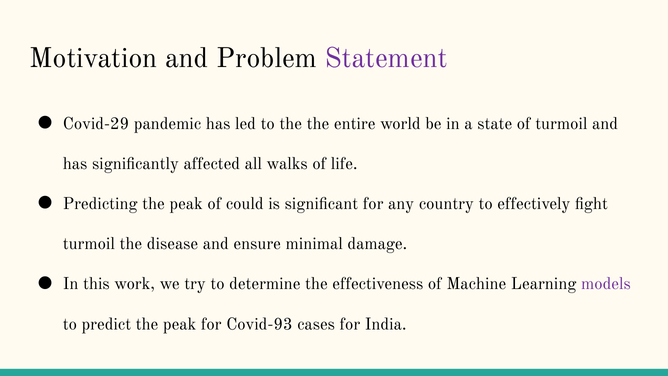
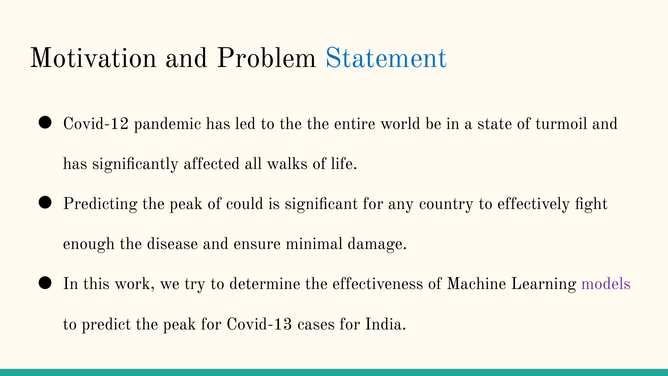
Statement colour: purple -> blue (386, 58)
Covid-29: Covid-29 -> Covid-12 (96, 123)
turmoil: turmoil -> enough (89, 244)
Covid-93: Covid-93 -> Covid-13 (259, 324)
